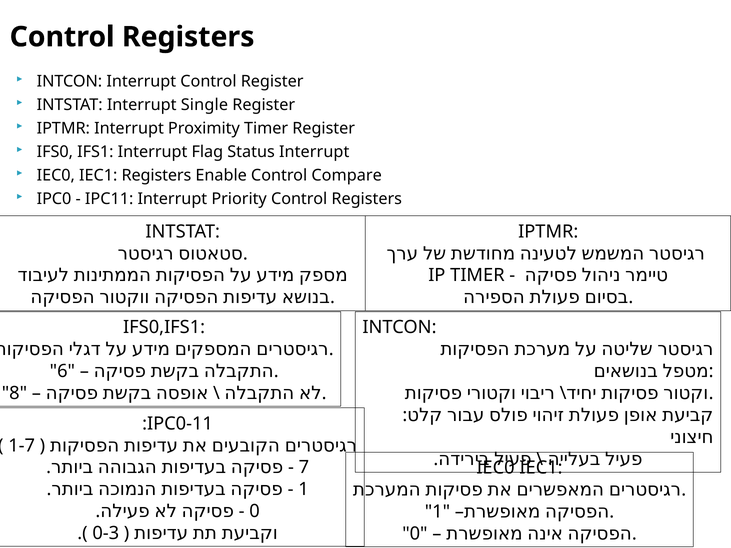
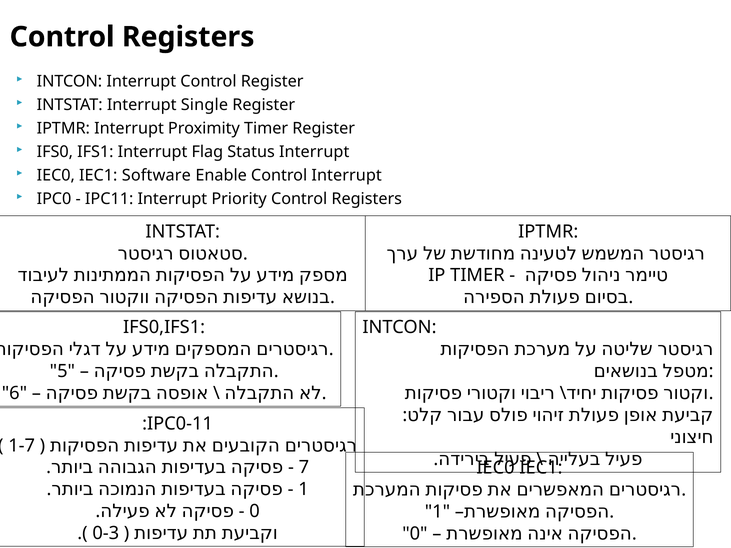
IEC1 Registers: Registers -> Software (156, 175)
Control Compare: Compare -> Interrupt (347, 175)
6: 6 -> 5 (62, 371)
8: 8 -> 6 (14, 393)
